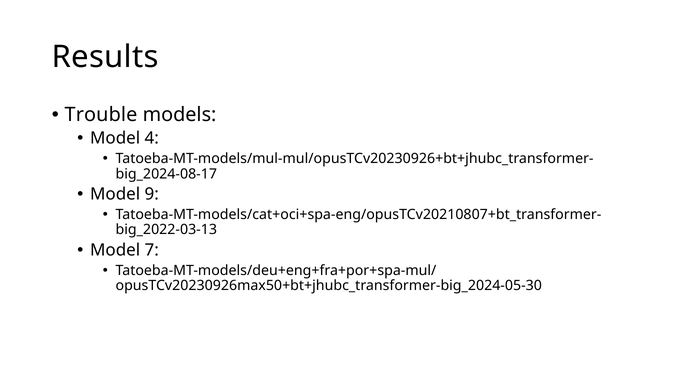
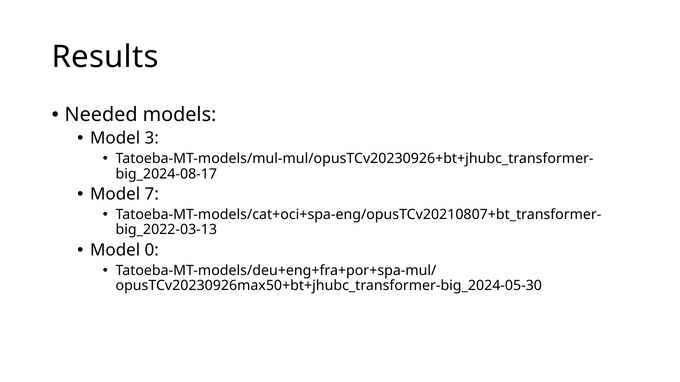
Trouble: Trouble -> Needed (101, 115)
4: 4 -> 3 (152, 138)
9: 9 -> 7 (152, 194)
7: 7 -> 0 (152, 250)
